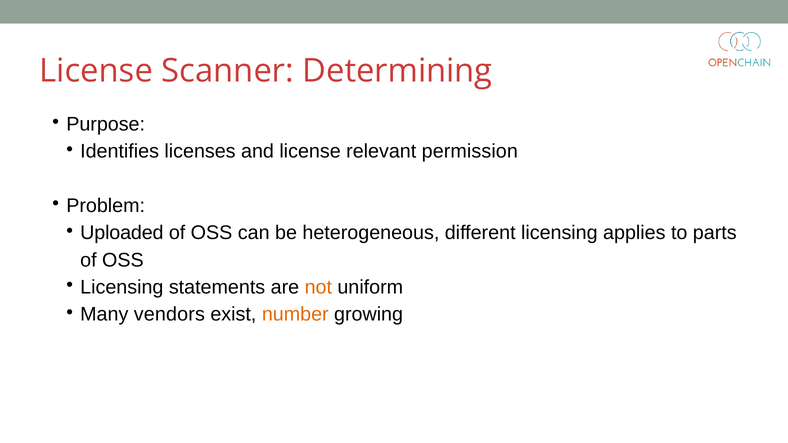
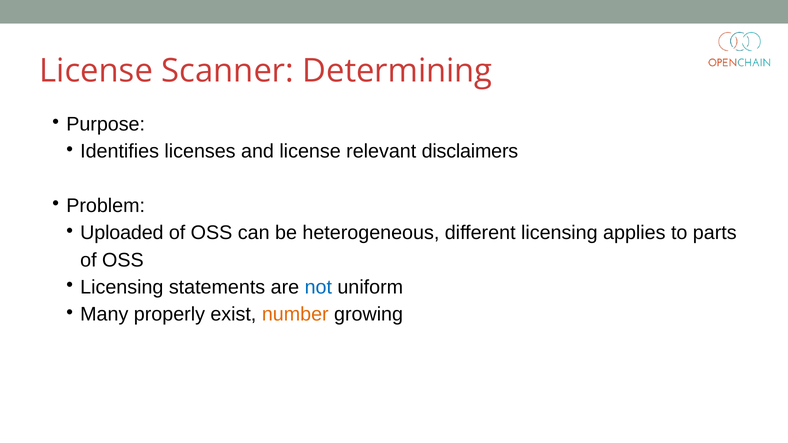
permission: permission -> disclaimers (470, 152)
not colour: orange -> blue (318, 287)
vendors: vendors -> properly (169, 315)
